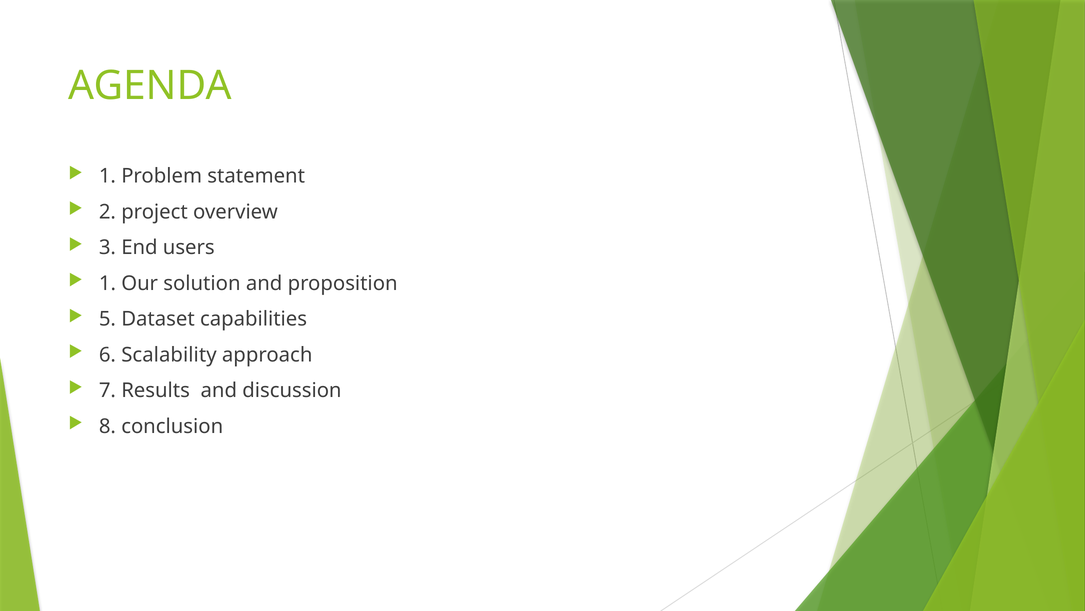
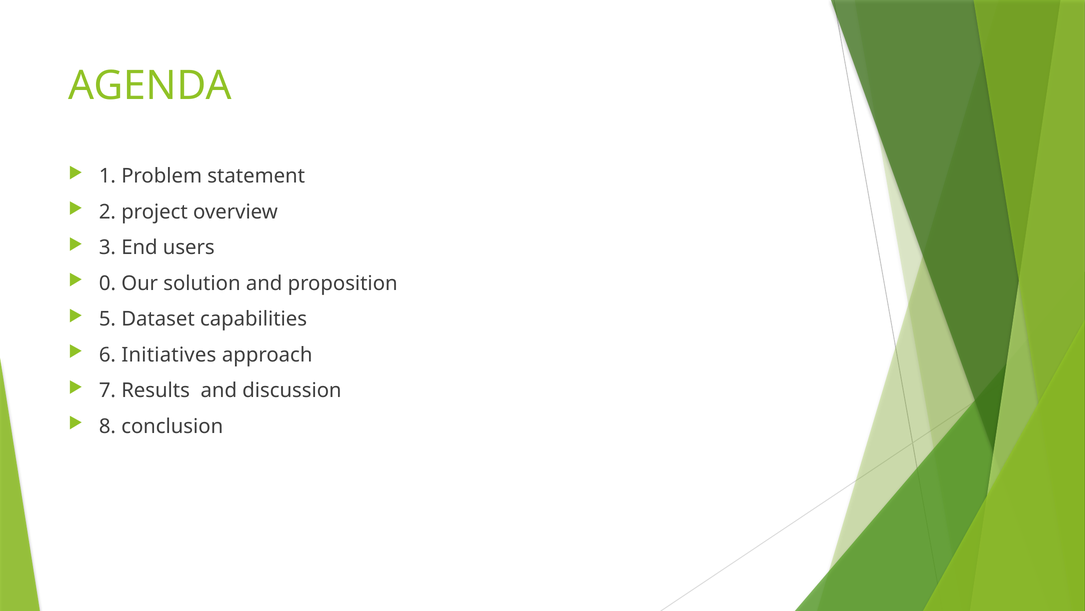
1: 1 -> 0 (107, 283)
Scalability: Scalability -> Initiatives (169, 355)
